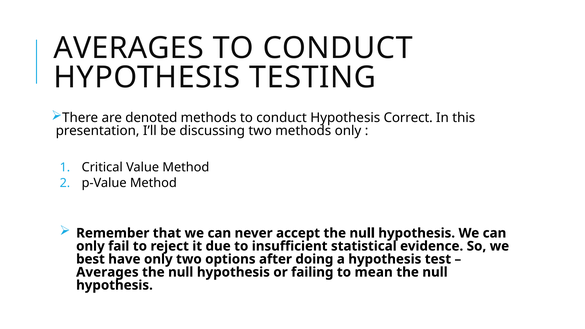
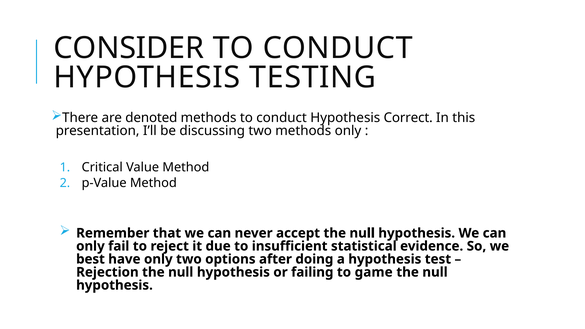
AVERAGES: AVERAGES -> CONSIDER (129, 48)
Averages: Averages -> Rejection (107, 272)
mean: mean -> game (374, 272)
